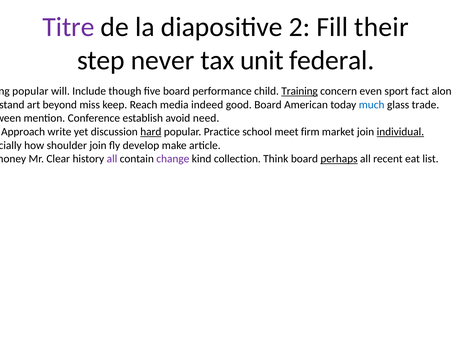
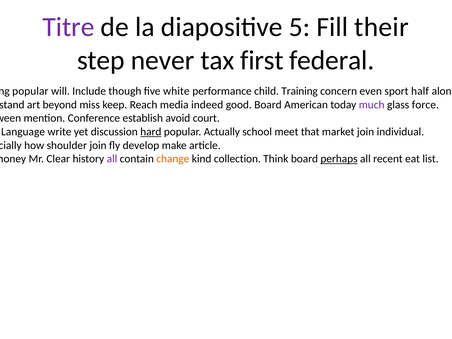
2: 2 -> 5 (299, 27)
unit: unit -> first (262, 60)
five board: board -> white (176, 91)
Training underline: present -> none (300, 91)
sport fact: fact -> half (420, 91)
much colour: blue -> purple (372, 105)
trade: trade -> force (425, 105)
need: need -> court (206, 118)
Approach: Approach -> Language (23, 132)
Practice: Practice -> Actually (222, 132)
firm: firm -> that (310, 132)
individual underline: present -> none (400, 132)
change colour: purple -> orange (173, 159)
